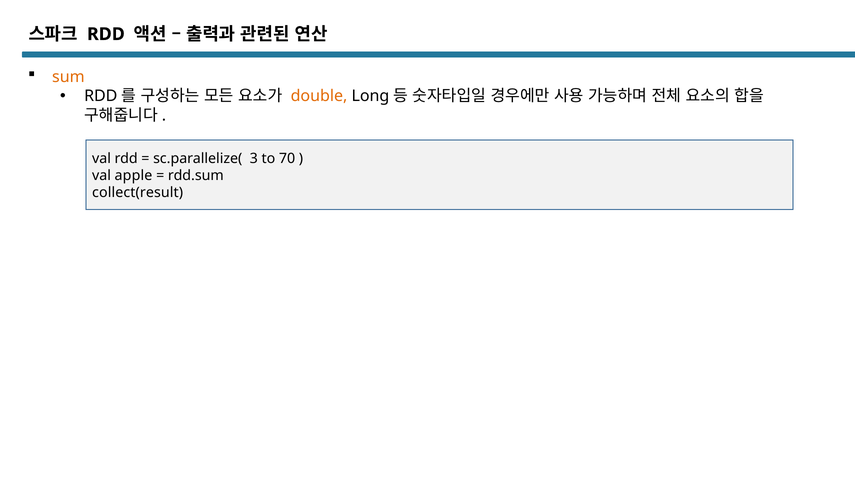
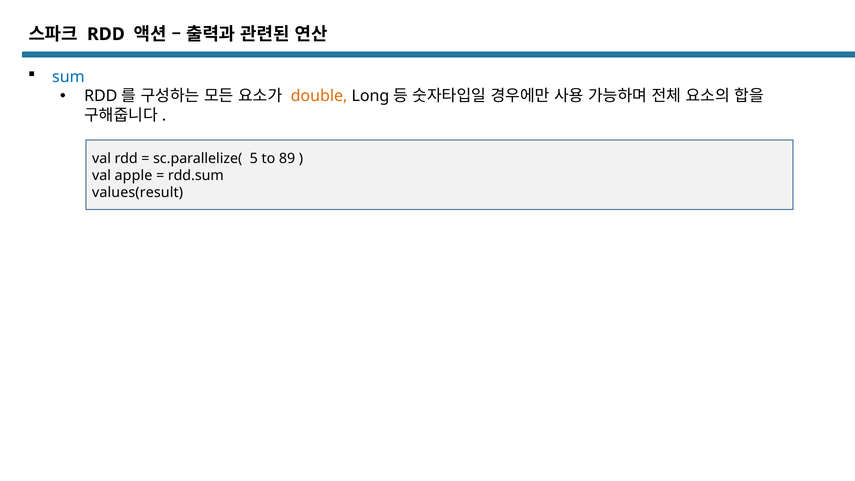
sum colour: orange -> blue (68, 77)
3: 3 -> 5 (254, 158)
70: 70 -> 89 (287, 158)
collect(result: collect(result -> values(result (138, 193)
